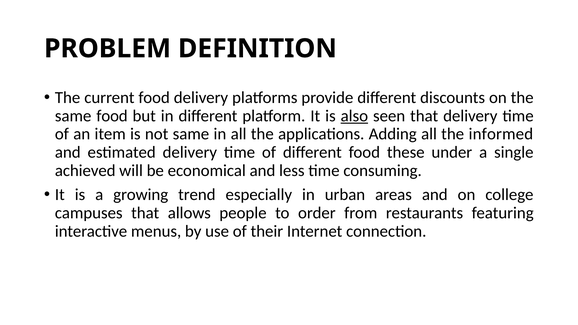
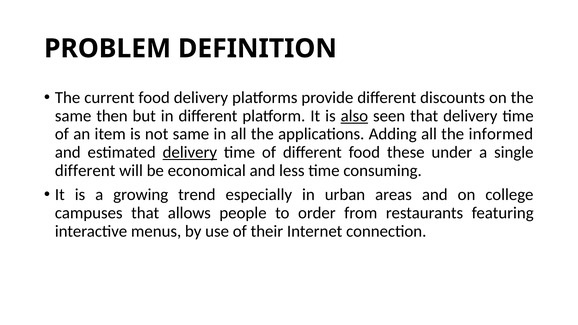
same food: food -> then (112, 116)
delivery underline: none -> present (190, 152)
achieved: achieved -> different (85, 171)
